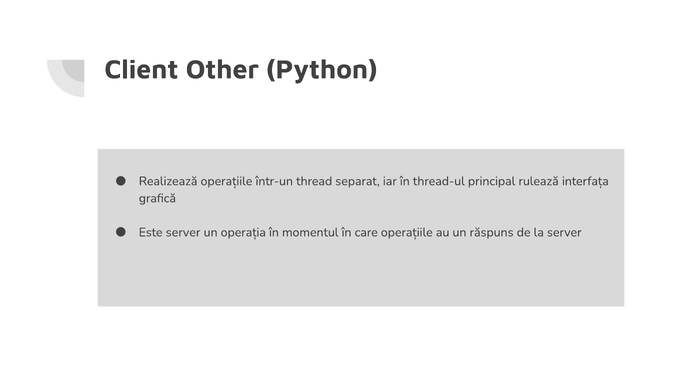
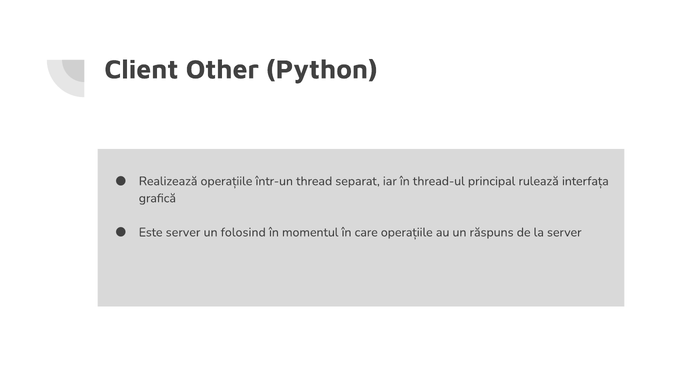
operația: operația -> folosind (243, 233)
